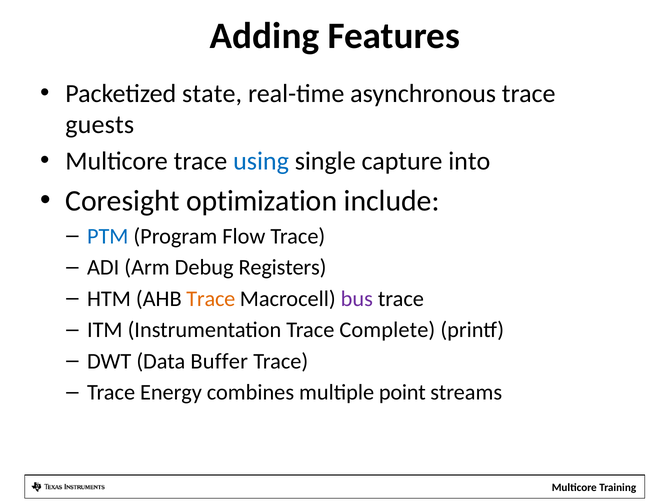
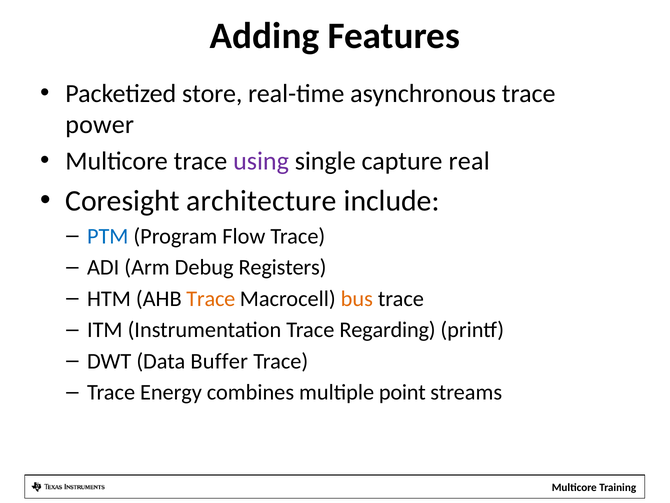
state: state -> store (212, 93)
guests: guests -> power (100, 125)
using colour: blue -> purple (261, 161)
into: into -> real (469, 161)
optimization: optimization -> architecture (261, 201)
bus colour: purple -> orange (357, 298)
Complete: Complete -> Regarding (388, 330)
